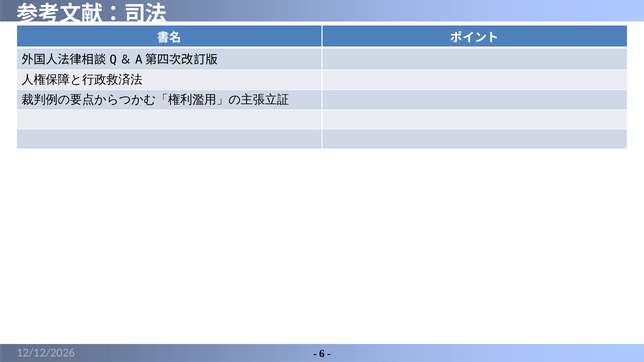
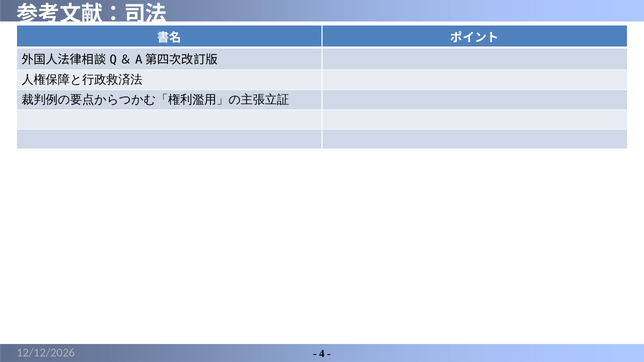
6: 6 -> 4 (322, 354)
